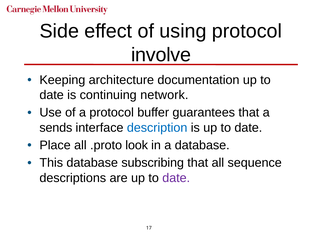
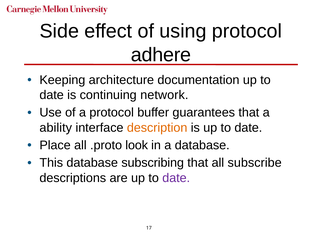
involve: involve -> adhere (161, 55)
sends: sends -> ability (56, 127)
description colour: blue -> orange (157, 127)
sequence: sequence -> subscribe (255, 162)
